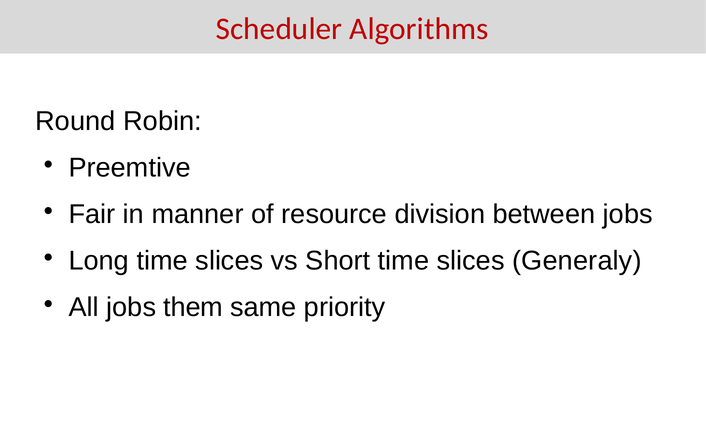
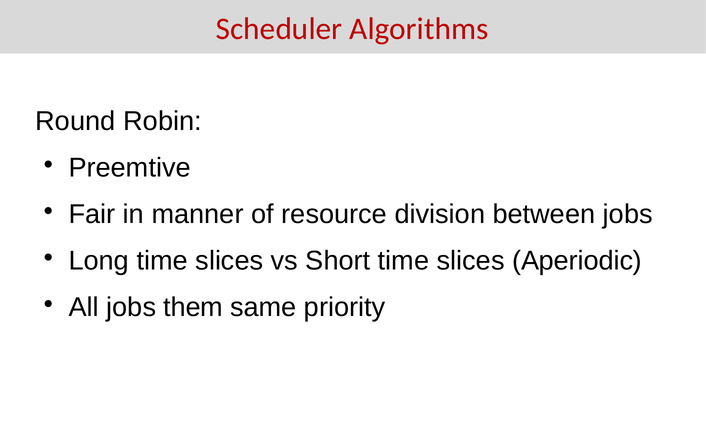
Generaly: Generaly -> Aperiodic (577, 261)
